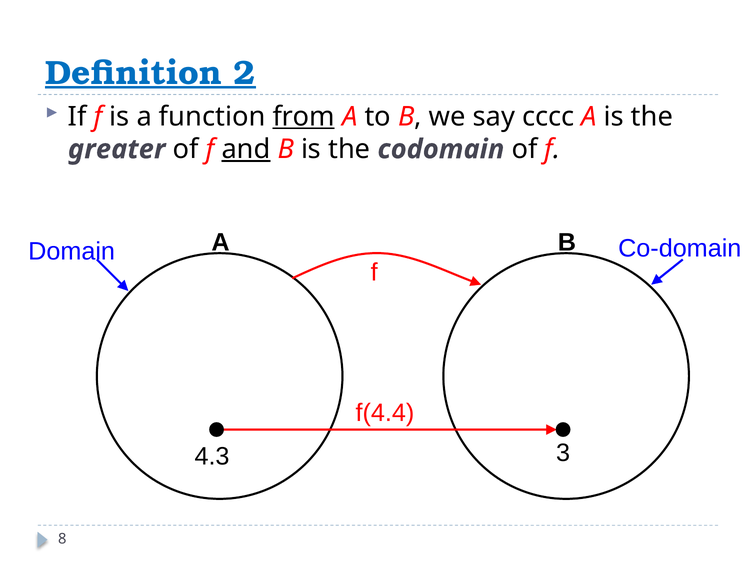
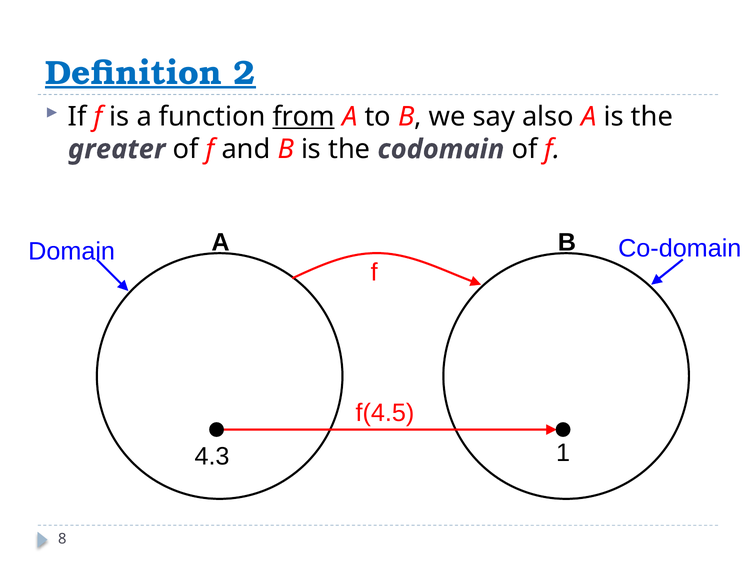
cccc: cccc -> also (548, 117)
and underline: present -> none (246, 149)
f(4.4: f(4.4 -> f(4.5 (385, 413)
3: 3 -> 1 (563, 453)
